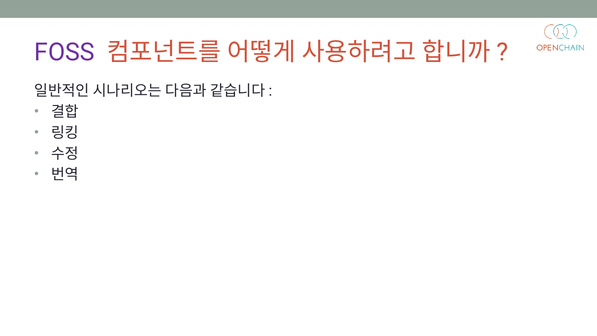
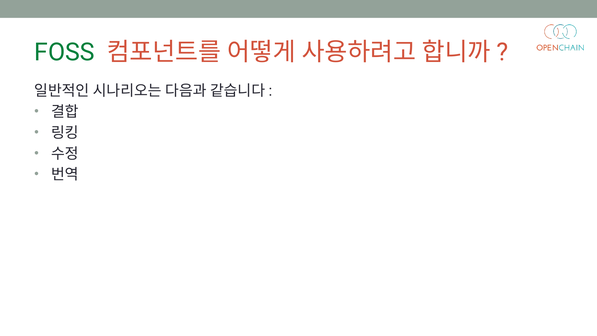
FOSS colour: purple -> green (64, 52)
